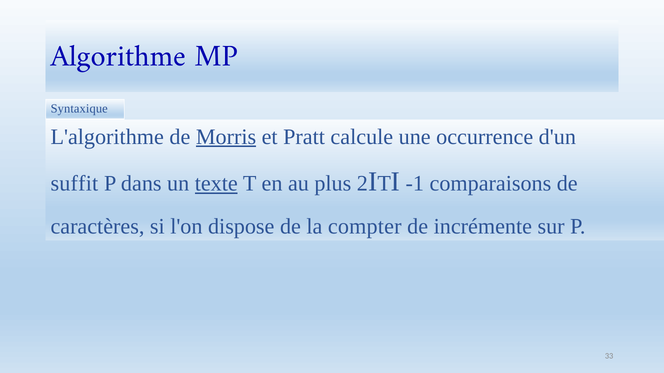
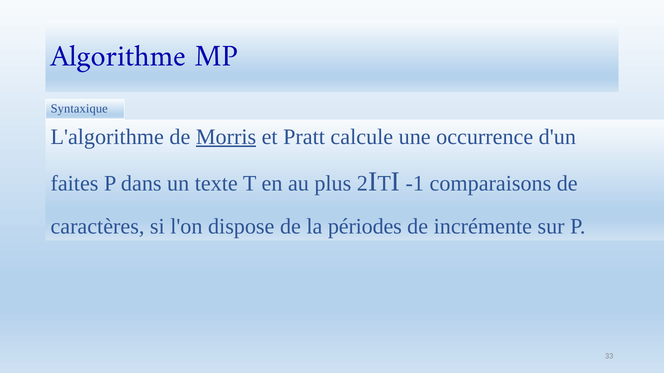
suffit: suffit -> faites (74, 184)
texte underline: present -> none (216, 184)
compter: compter -> périodes (365, 227)
